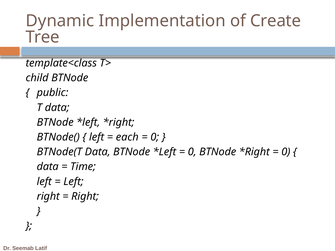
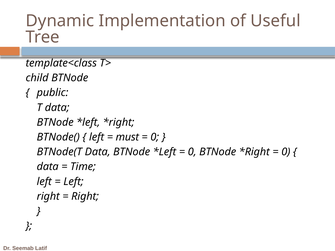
Create: Create -> Useful (275, 21)
each: each -> must (127, 137)
